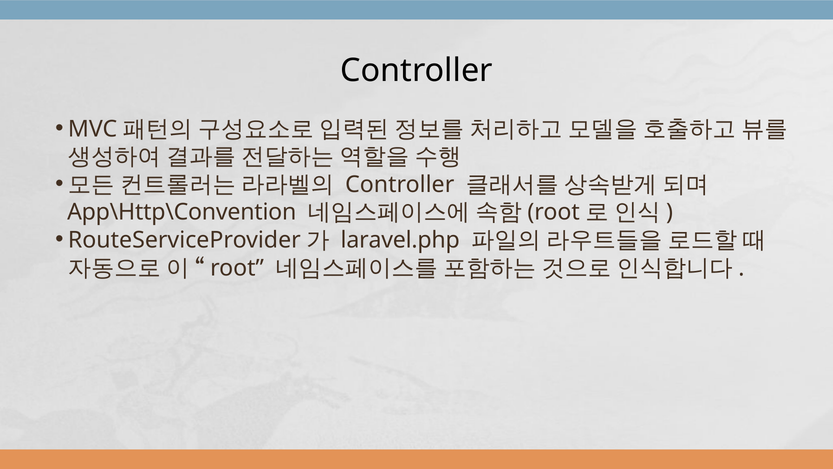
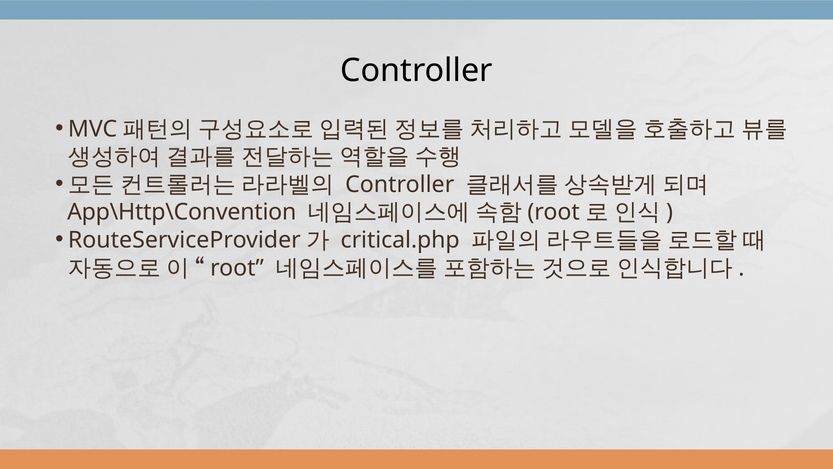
laravel.php: laravel.php -> critical.php (400, 240)
